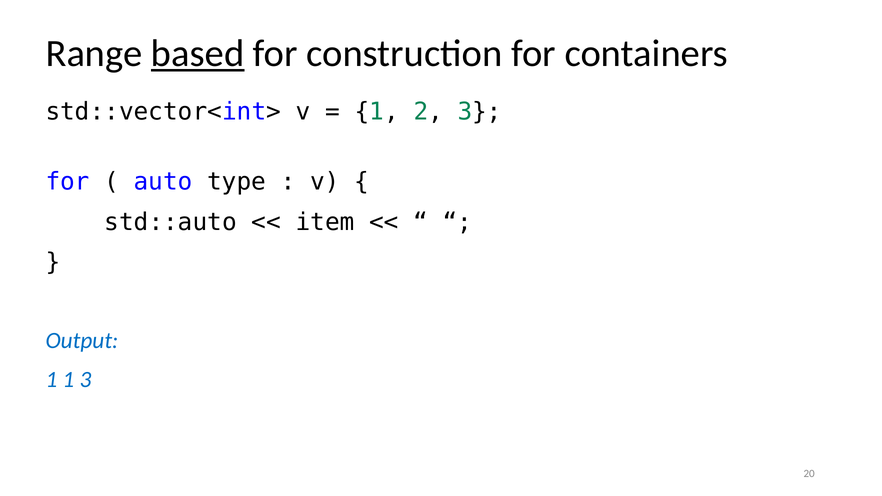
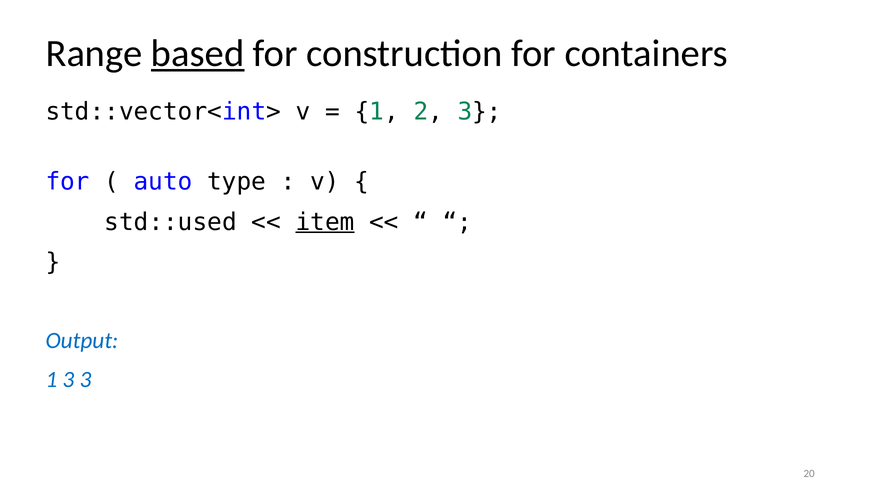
std::auto: std::auto -> std::used (171, 222)
item underline: none -> present (325, 222)
1 1: 1 -> 3 (68, 380)
